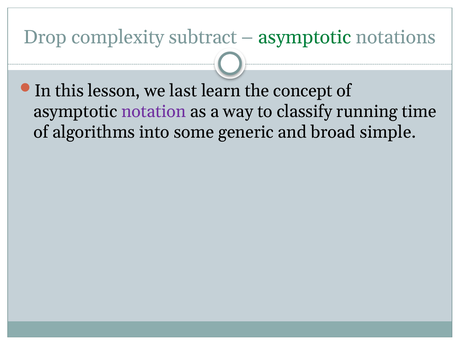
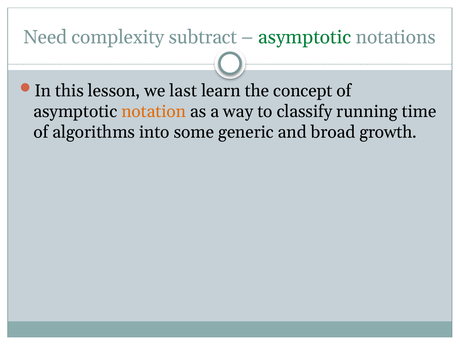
Drop: Drop -> Need (45, 37)
notation colour: purple -> orange (154, 111)
simple: simple -> growth (388, 132)
